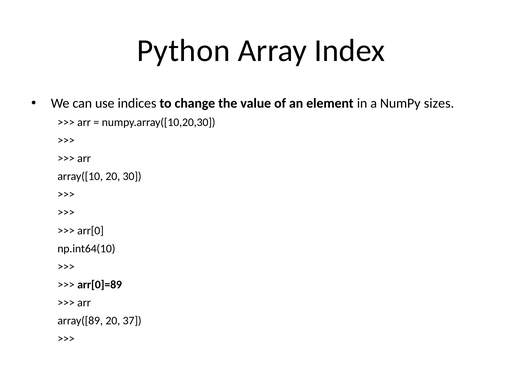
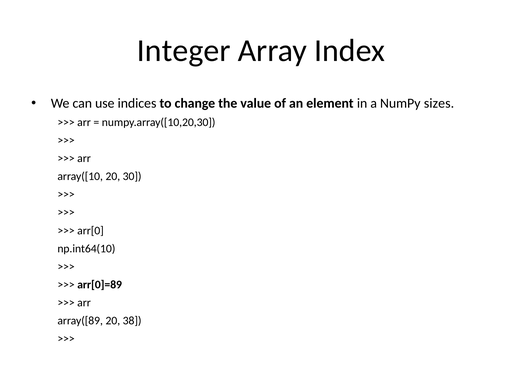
Python: Python -> Integer (184, 51)
37: 37 -> 38 (132, 320)
